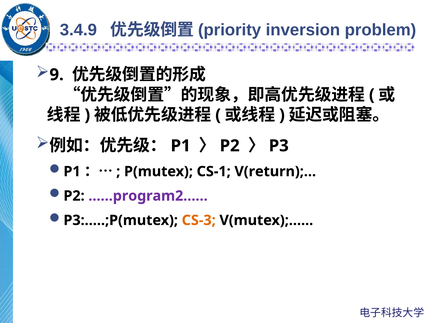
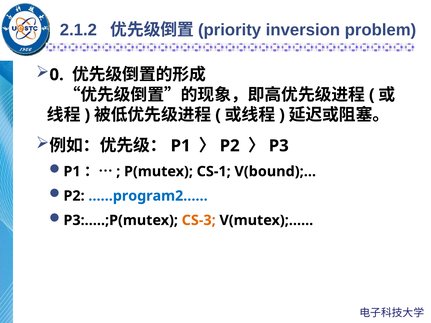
3.4.9: 3.4.9 -> 2.1.2 (78, 30)
9: 9 -> 0 (57, 75)
V(return);…: V(return);… -> V(bound);… (275, 172)
……program2…… colour: purple -> blue (148, 196)
